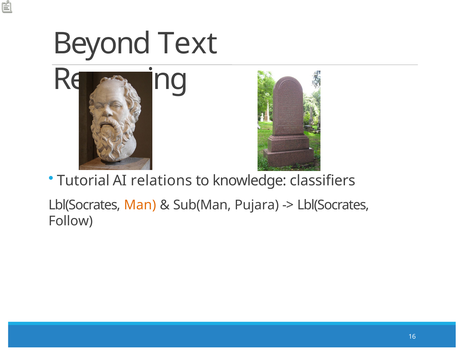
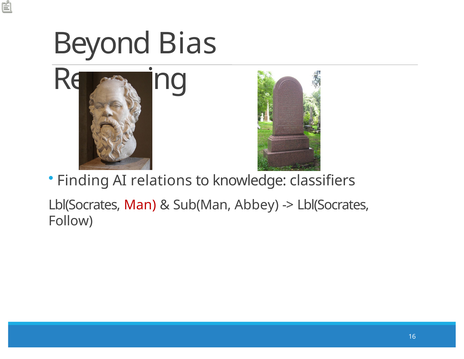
Text: Text -> Bias (188, 43)
Tutorial: Tutorial -> Finding (83, 180)
Man colour: orange -> red (140, 205)
Pujara: Pujara -> Abbey (257, 205)
